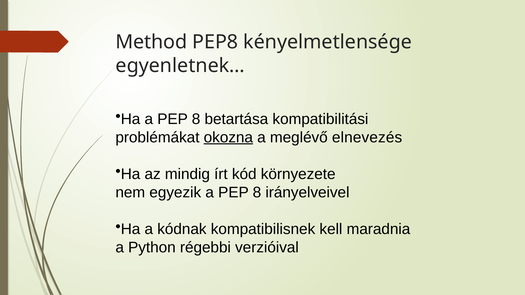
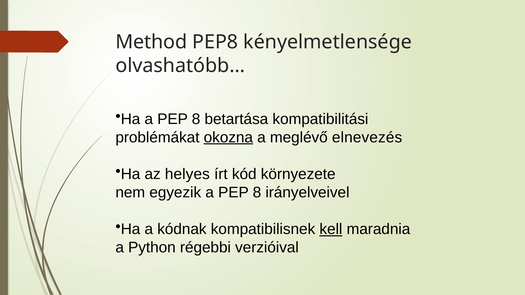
egyenletnek…: egyenletnek… -> olvashatóbb… (180, 66)
mindig: mindig -> helyes (187, 174)
kell underline: none -> present (331, 229)
